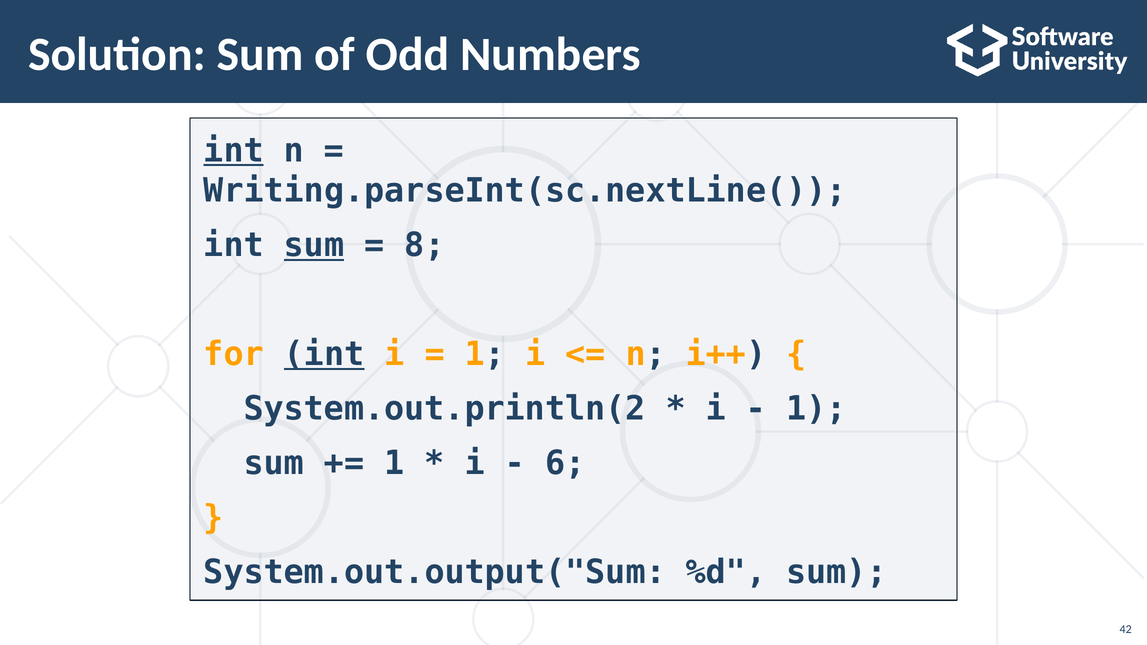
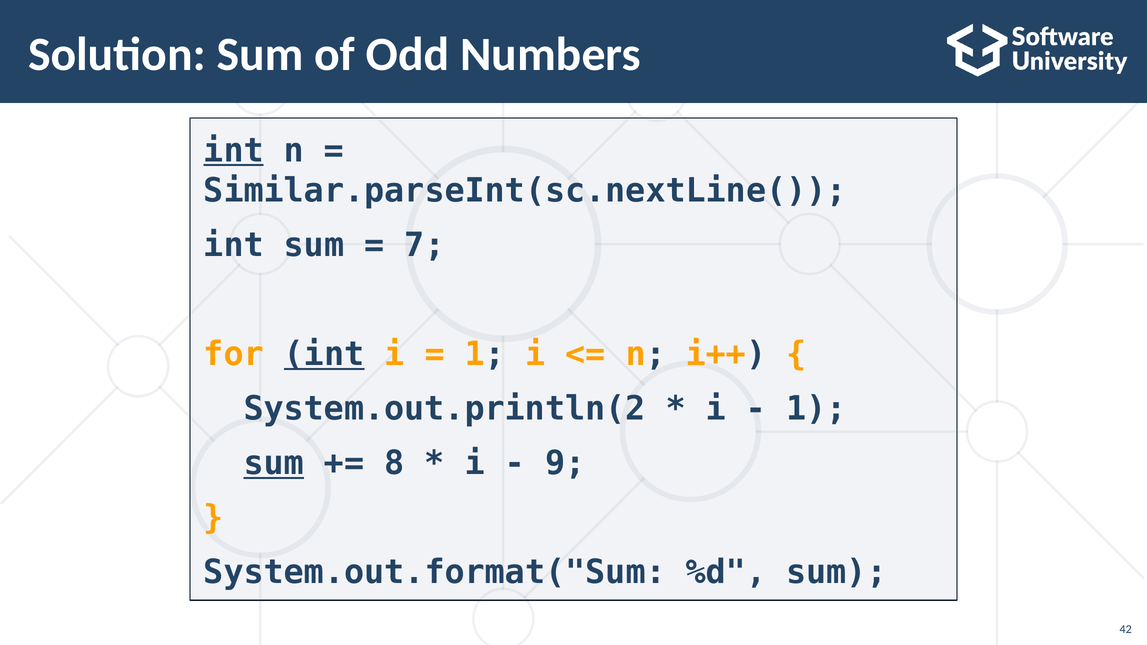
Writing.parseInt(sc.nextLine(: Writing.parseInt(sc.nextLine( -> Similar.parseInt(sc.nextLine( (525, 191)
sum underline: present -> none (314, 245)
8: 8 -> 7 (424, 245)
sum underline: none -> present (274, 464)
1: 1 -> 8 (394, 464)
6: 6 -> 9 (565, 464)
System.out.output("Sum: System.out.output("Sum -> System.out.format("Sum (435, 573)
